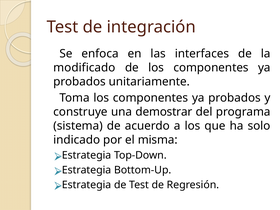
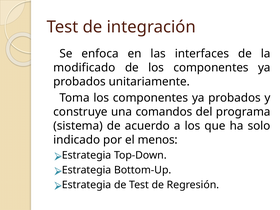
demostrar: demostrar -> comandos (164, 112)
misma: misma -> menos (158, 140)
